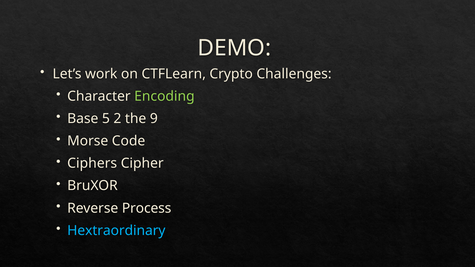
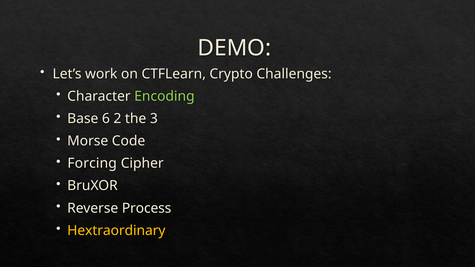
5: 5 -> 6 (106, 119)
9: 9 -> 3 (154, 119)
Ciphers: Ciphers -> Forcing (92, 163)
Hextraordinary colour: light blue -> yellow (116, 231)
